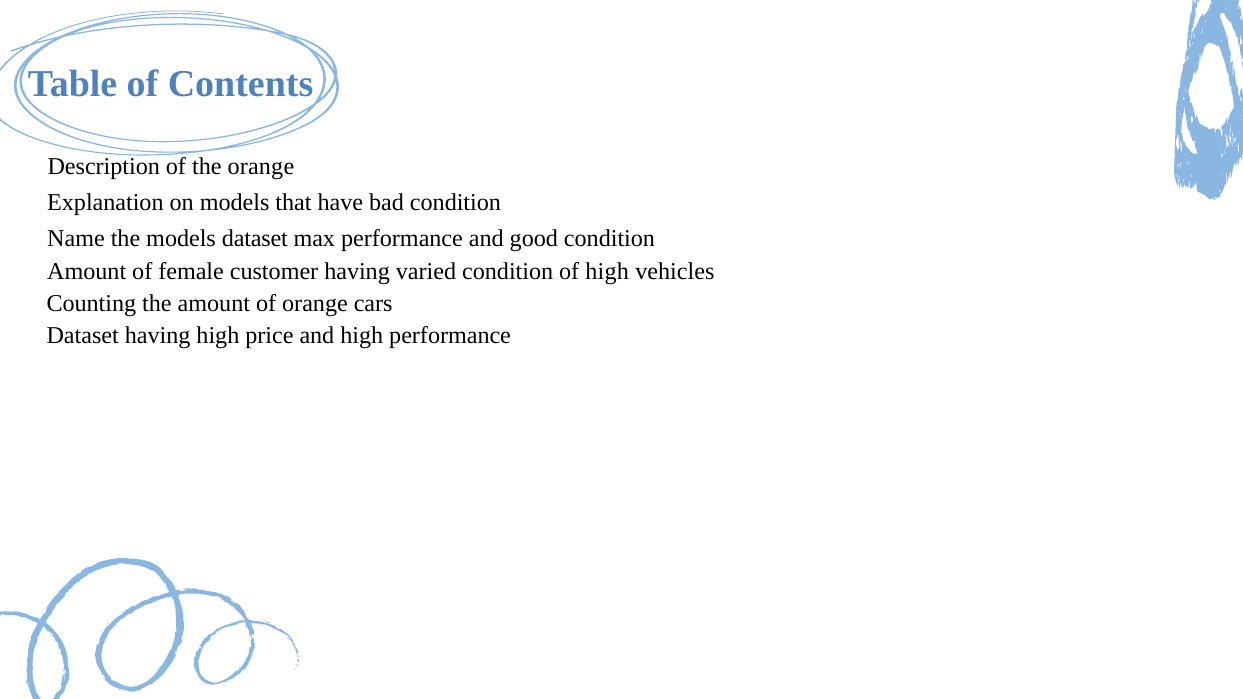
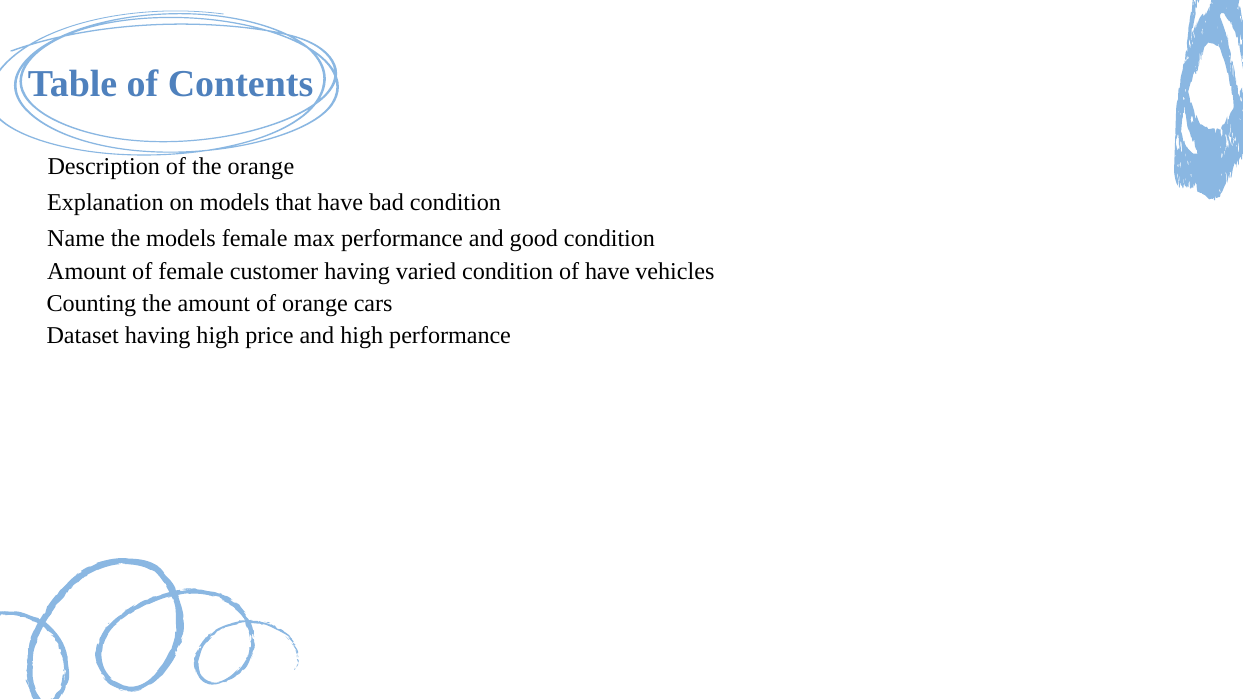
models dataset: dataset -> female (255, 238)
of high: high -> have (607, 271)
